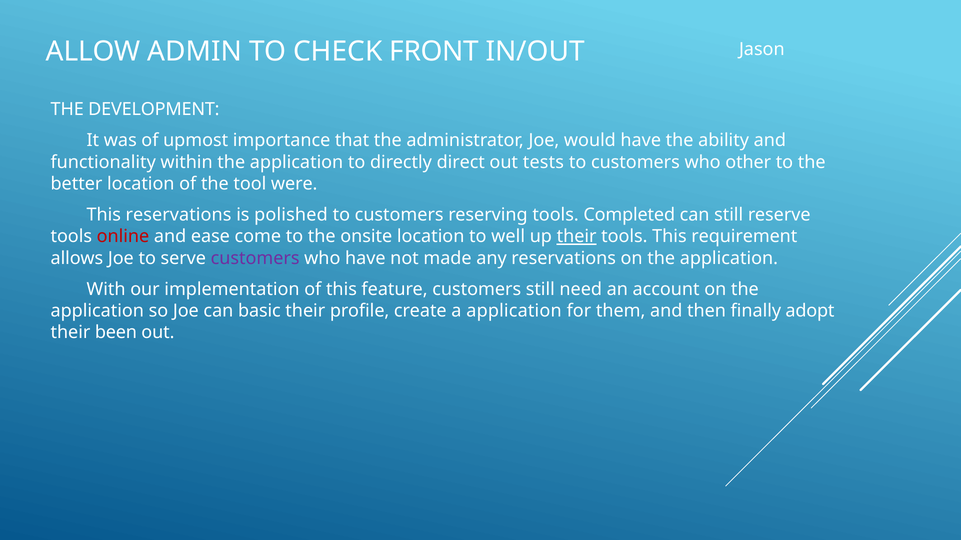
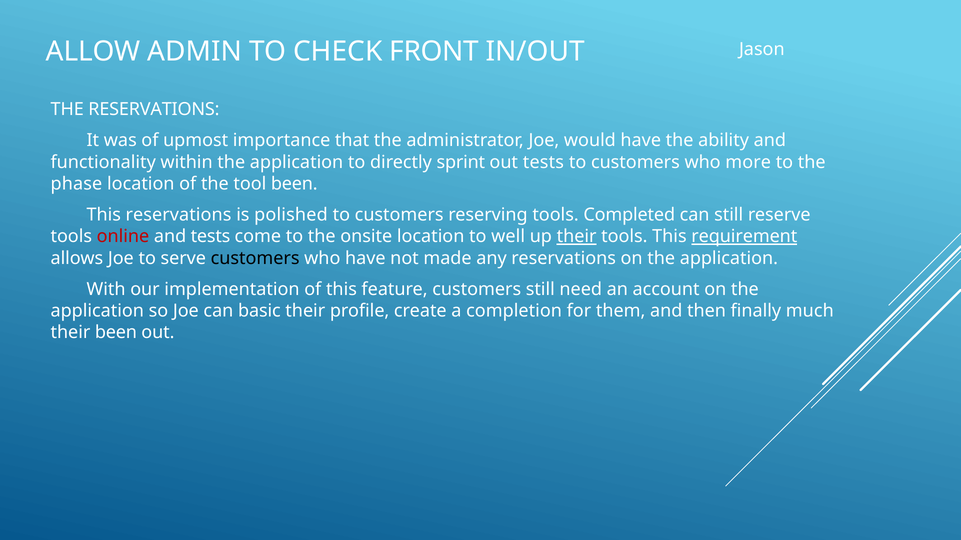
THE DEVELOPMENT: DEVELOPMENT -> RESERVATIONS (154, 109)
direct: direct -> sprint (461, 162)
other: other -> more (748, 162)
better: better -> phase (76, 184)
tool were: were -> been (294, 184)
and ease: ease -> tests (210, 237)
requirement underline: none -> present (744, 237)
customers colour: purple -> black (255, 258)
a application: application -> completion (514, 311)
adopt: adopt -> much (810, 311)
